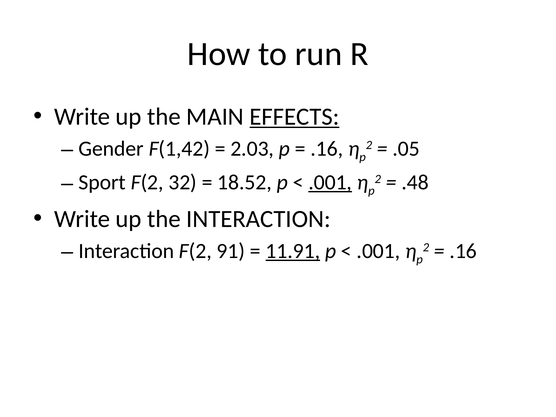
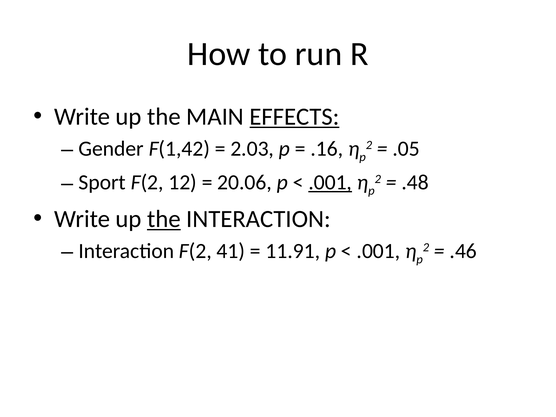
32: 32 -> 12 (183, 182)
18.52: 18.52 -> 20.06 (245, 182)
the underline: none -> present (164, 219)
91: 91 -> 41 (231, 251)
11.91 underline: present -> none (293, 251)
.16: .16 -> .46 (463, 251)
